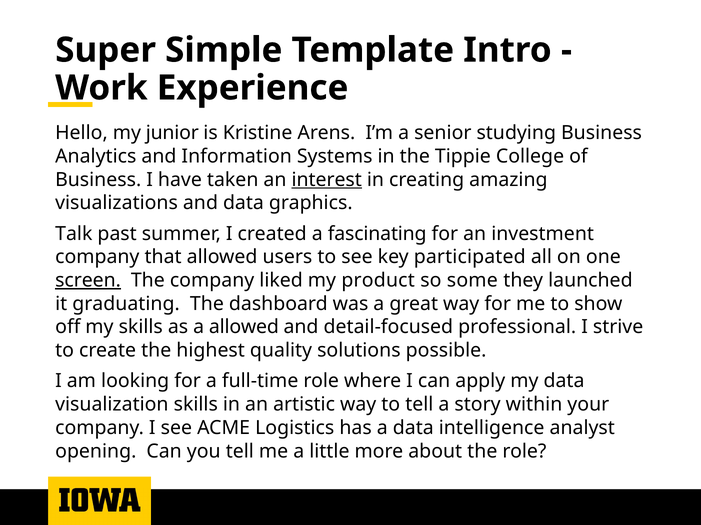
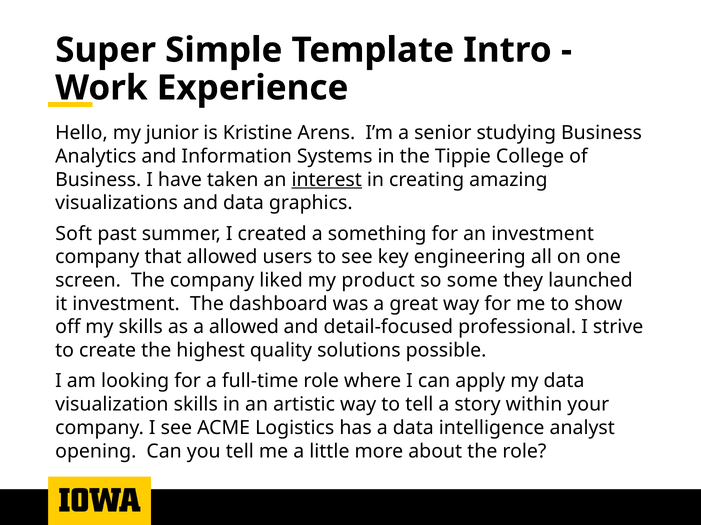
Talk: Talk -> Soft (74, 234)
fascinating: fascinating -> something (377, 234)
participated: participated -> engineering (470, 257)
screen underline: present -> none (88, 281)
it graduating: graduating -> investment (126, 304)
